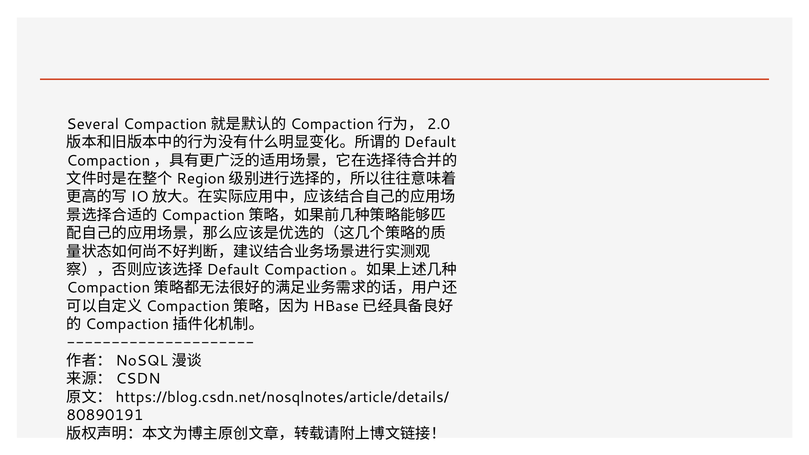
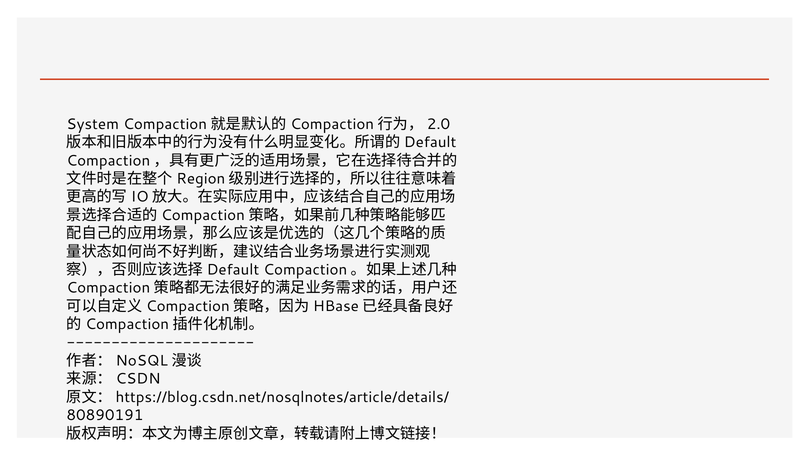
Several: Several -> System (93, 124)
